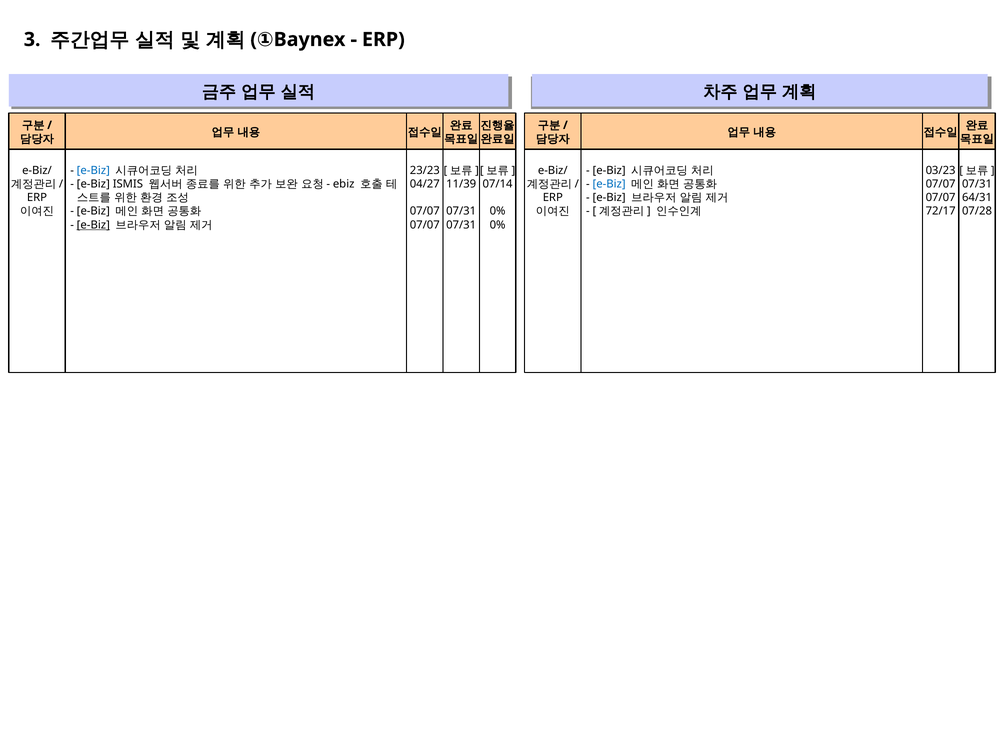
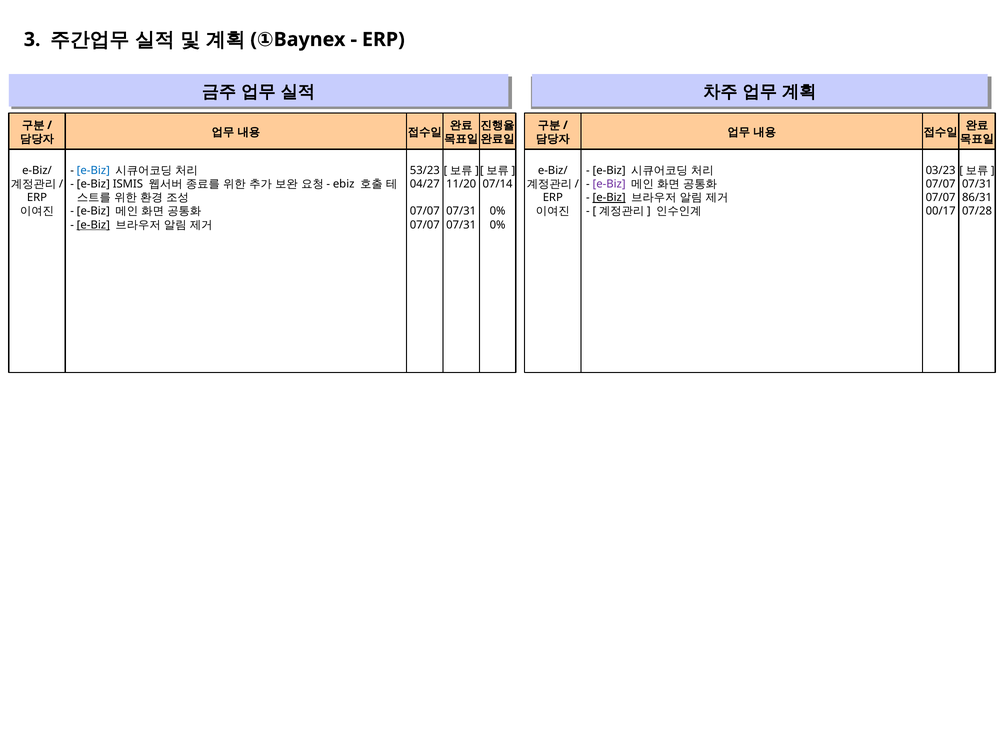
23/23: 23/23 -> 53/23 (425, 171)
11/39: 11/39 -> 11/20 (461, 184)
e-Biz colour: blue -> purple (609, 184)
e-Biz underline: none -> present (609, 198)
64/31: 64/31 -> 86/31 (977, 198)
72/17: 72/17 -> 00/17 (941, 211)
